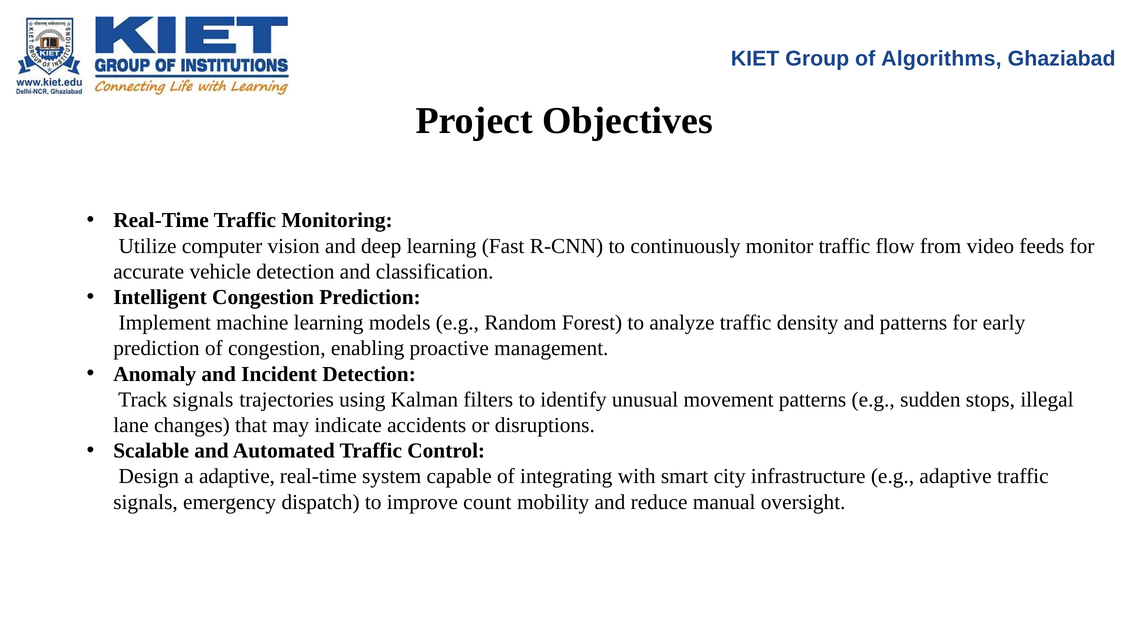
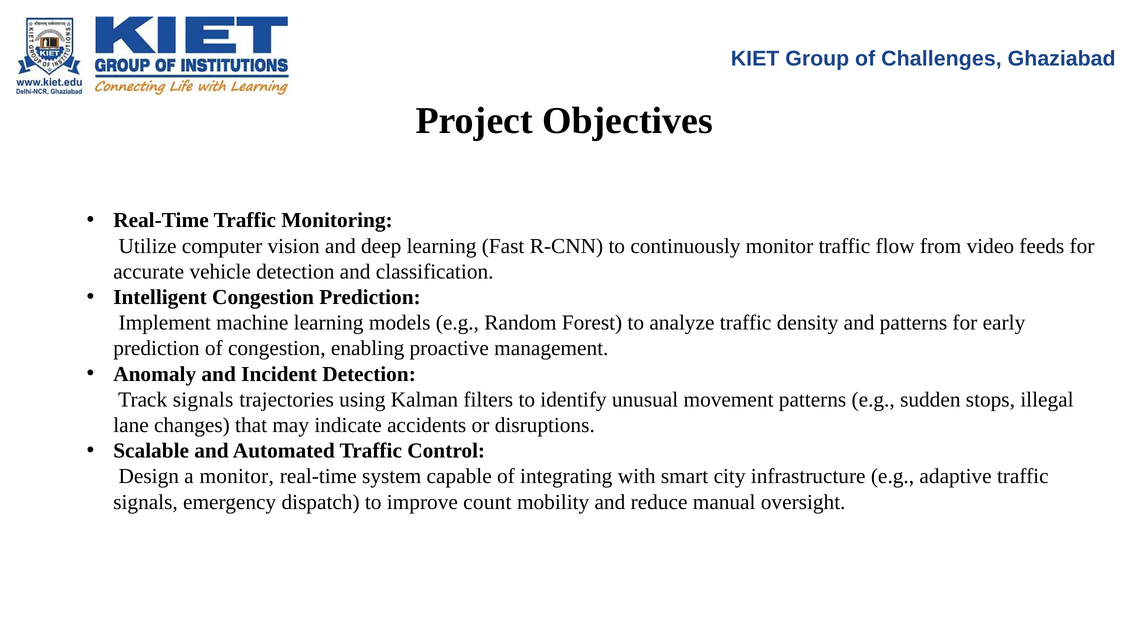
Algorithms: Algorithms -> Challenges (941, 59)
a adaptive: adaptive -> monitor (237, 476)
